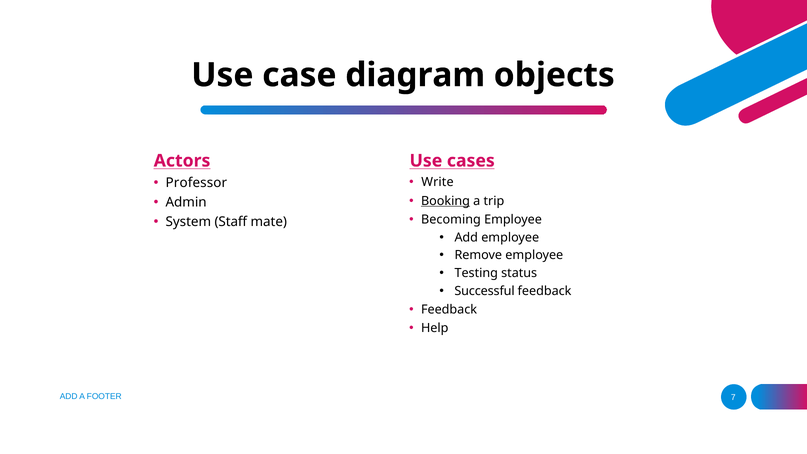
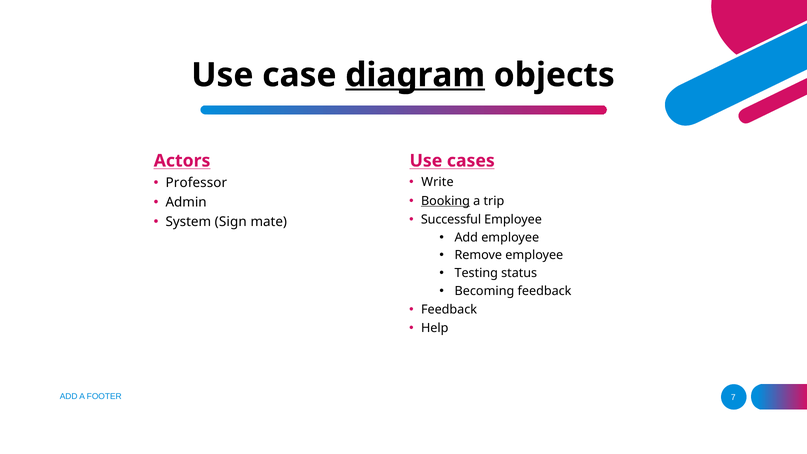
diagram underline: none -> present (415, 75)
Becoming: Becoming -> Successful (451, 220)
Staff: Staff -> Sign (231, 222)
Successful: Successful -> Becoming (484, 291)
